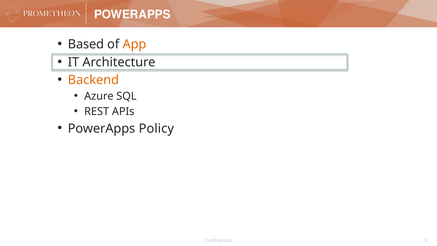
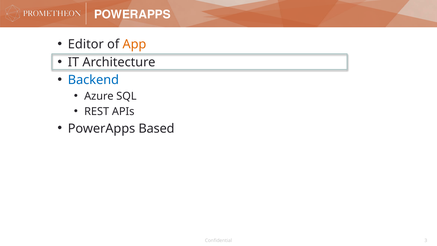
Based: Based -> Editor (86, 44)
Backend colour: orange -> blue (93, 80)
Policy: Policy -> Based (156, 128)
